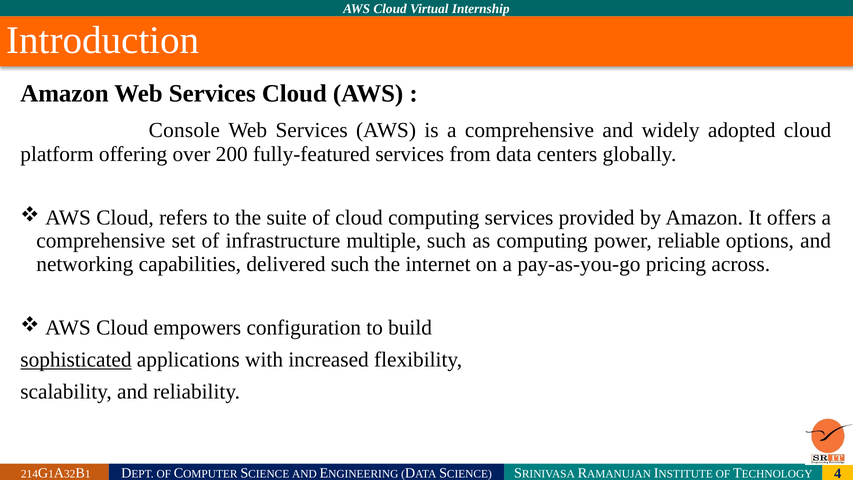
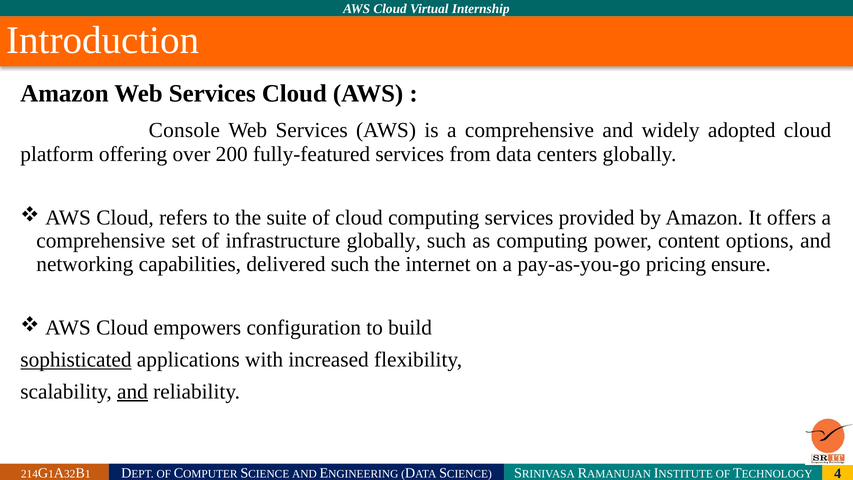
infrastructure multiple: multiple -> globally (384, 241)
reliable: reliable -> content (689, 241)
across: across -> ensure (741, 264)
and underline: none -> present (132, 392)
